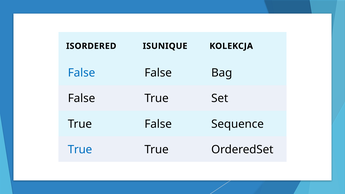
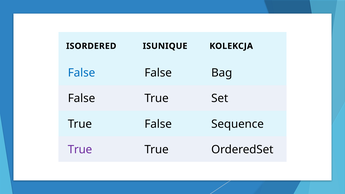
True colour: blue -> purple (80, 150)
